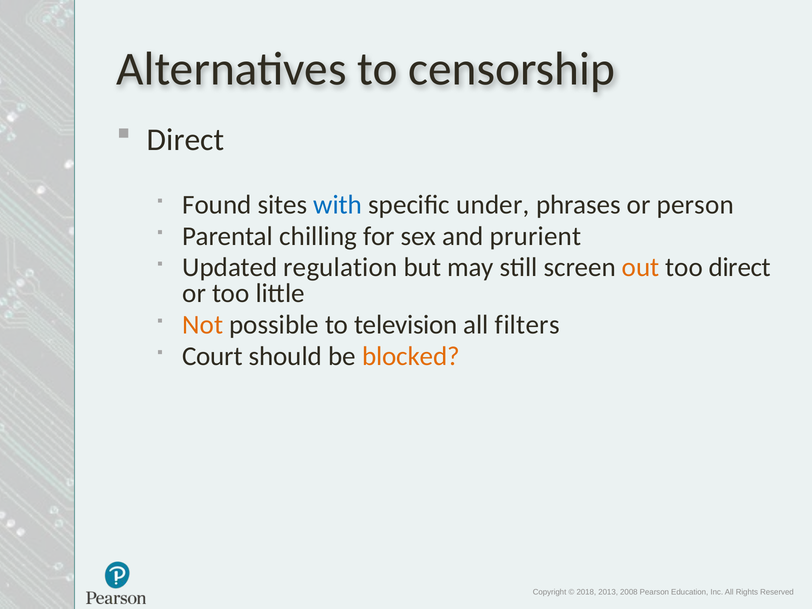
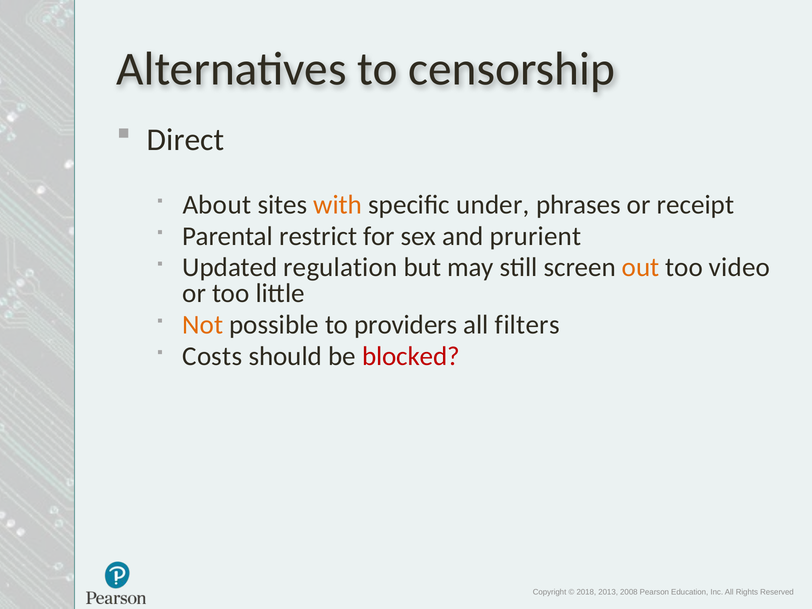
Found: Found -> About (217, 205)
with colour: blue -> orange (338, 205)
person: person -> receipt (695, 205)
chilling: chilling -> restrict (318, 236)
too direct: direct -> video (740, 267)
television: television -> providers (406, 325)
Court: Court -> Costs (212, 356)
blocked colour: orange -> red (411, 356)
